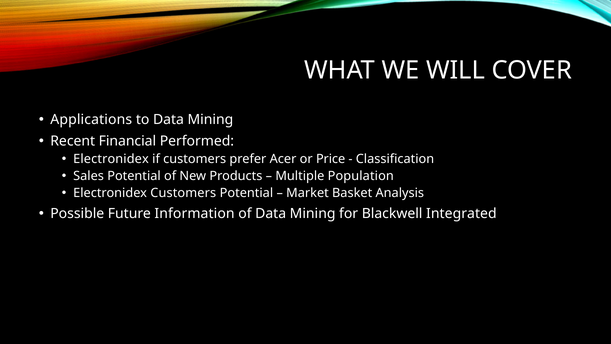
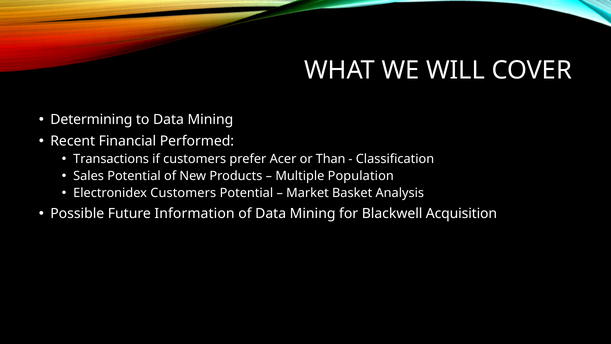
Applications: Applications -> Determining (91, 120)
Electronidex: Electronidex -> Transactions (111, 159)
Price: Price -> Than (331, 159)
Integrated: Integrated -> Acquisition (461, 213)
